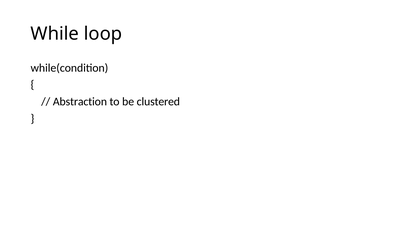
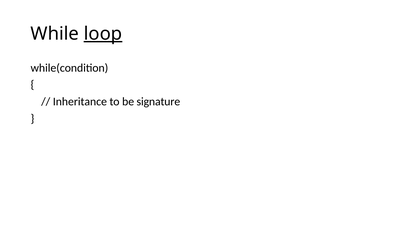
loop underline: none -> present (103, 34)
Abstraction: Abstraction -> Inheritance (80, 102)
clustered: clustered -> signature (158, 102)
